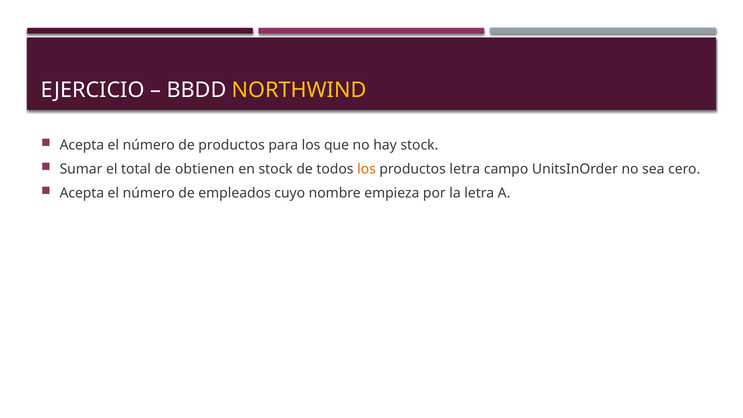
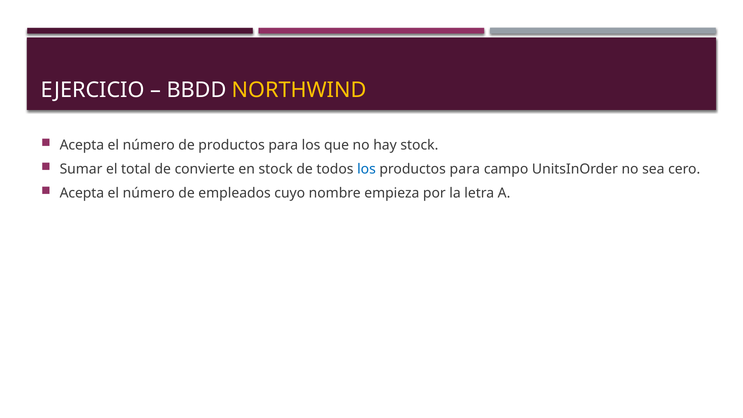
obtienen: obtienen -> convierte (205, 169)
los colour: orange -> blue (366, 169)
letra: letra -> para (465, 169)
